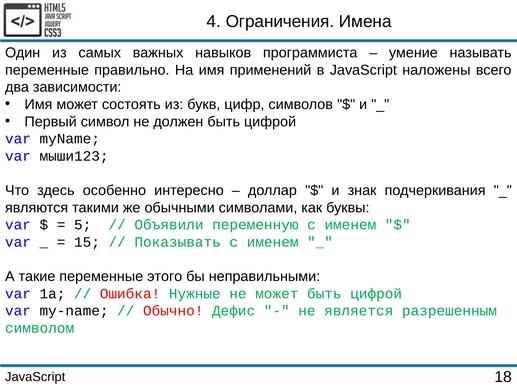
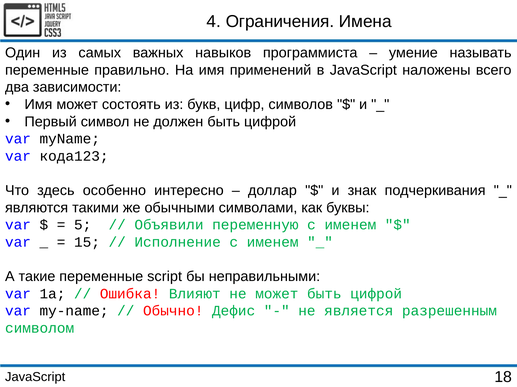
мыши123: мыши123 -> кода123 (74, 156)
Показывать: Показывать -> Исполнение (178, 243)
этого: этого -> script (165, 277)
Нужные: Нужные -> Влияют (195, 294)
